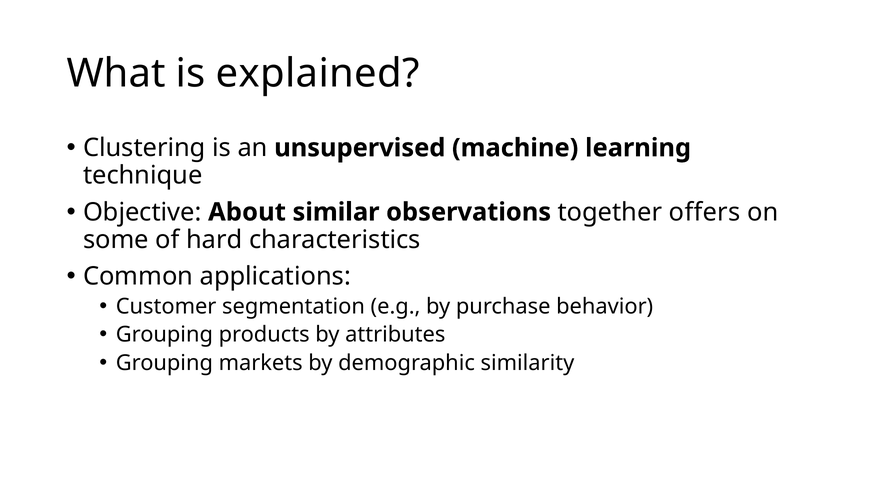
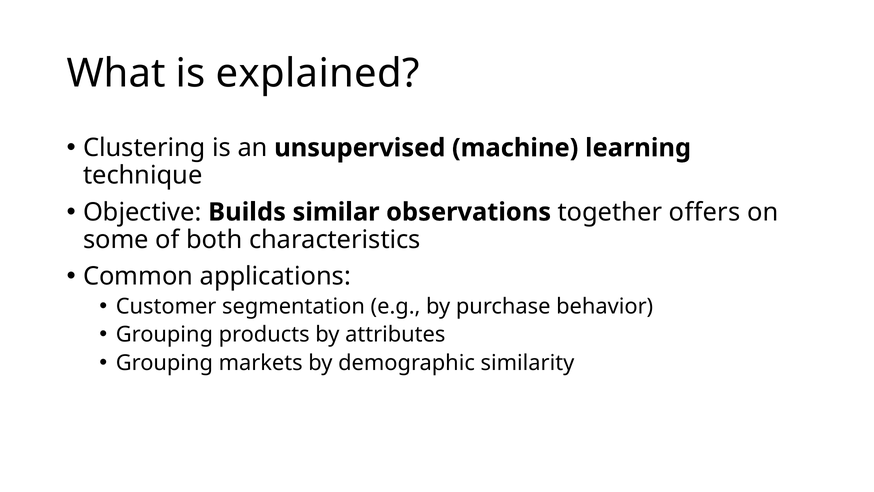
About: About -> Builds (247, 212)
hard: hard -> both (214, 239)
